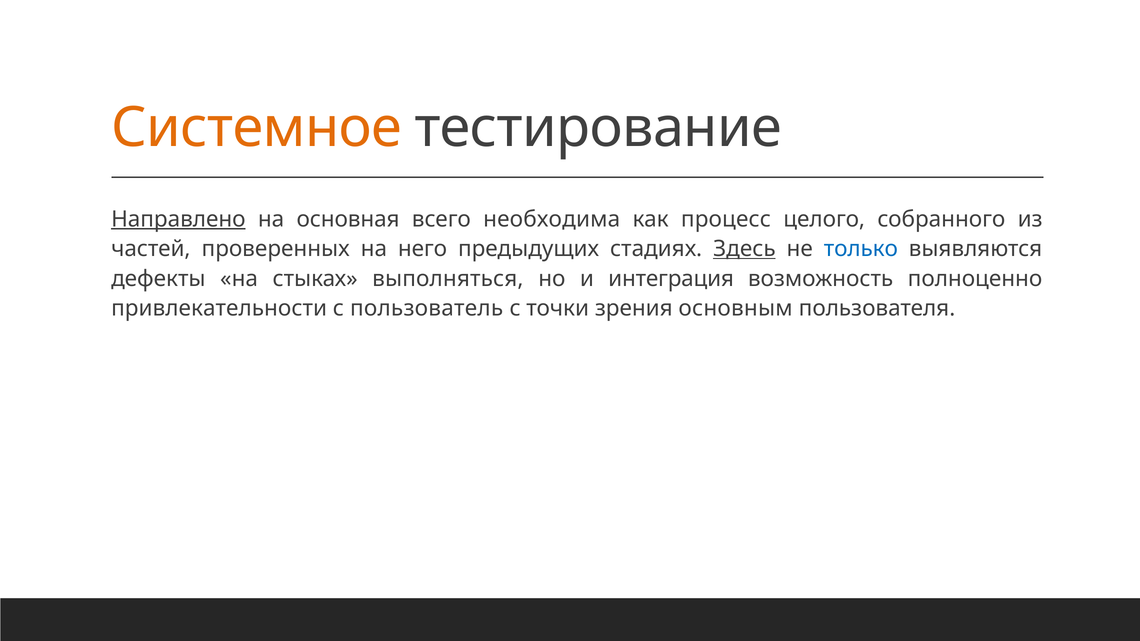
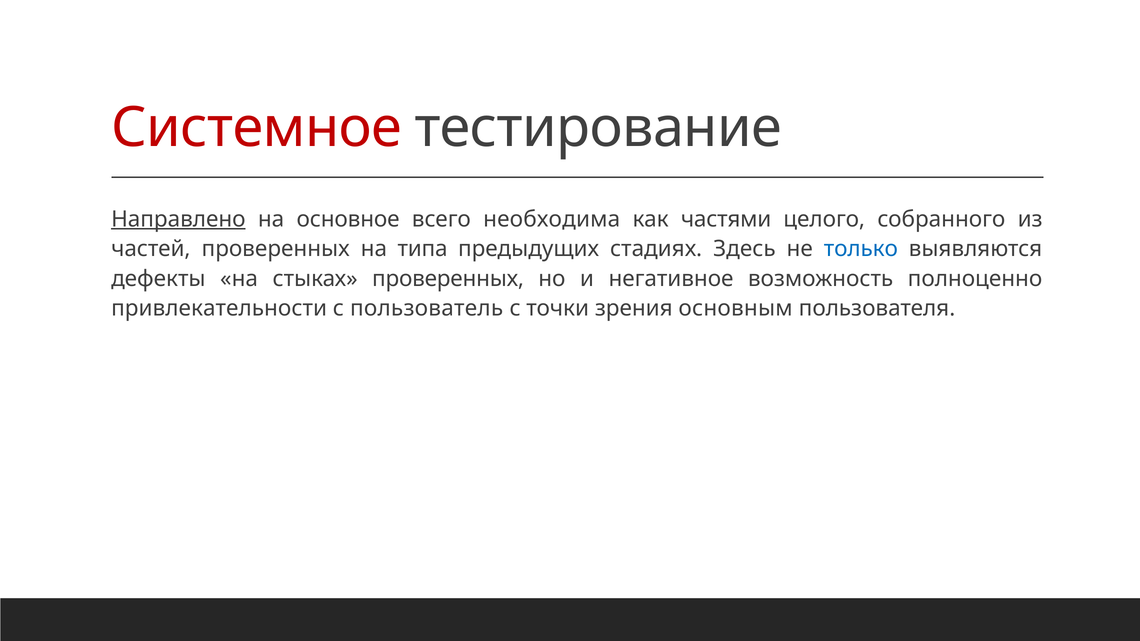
Системное colour: orange -> red (257, 128)
основная: основная -> основное (348, 219)
процесс: процесс -> частями (726, 219)
него: него -> типа (423, 249)
Здесь underline: present -> none (744, 249)
стыках выполняться: выполняться -> проверенных (448, 279)
интеграция: интеграция -> негативное (671, 279)
